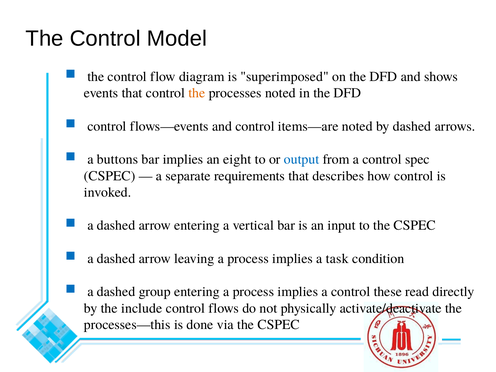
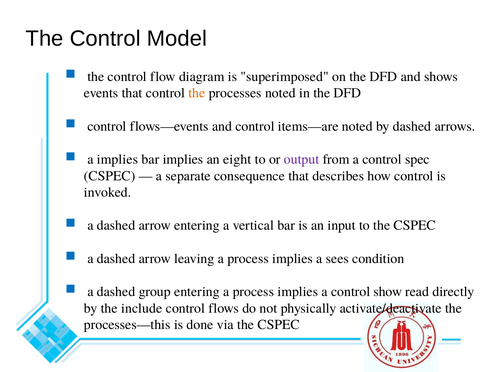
a buttons: buttons -> implies (118, 159)
output colour: blue -> purple (302, 159)
requirements: requirements -> consequence (250, 176)
task: task -> sees (337, 259)
these: these -> show (388, 292)
